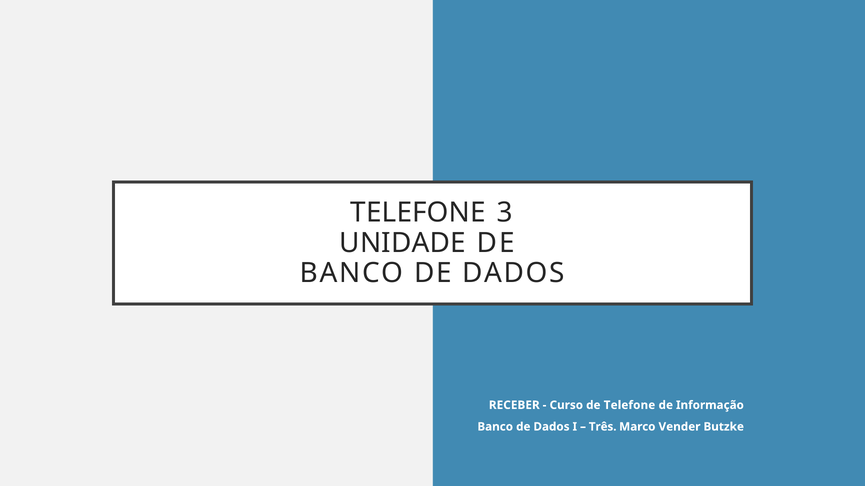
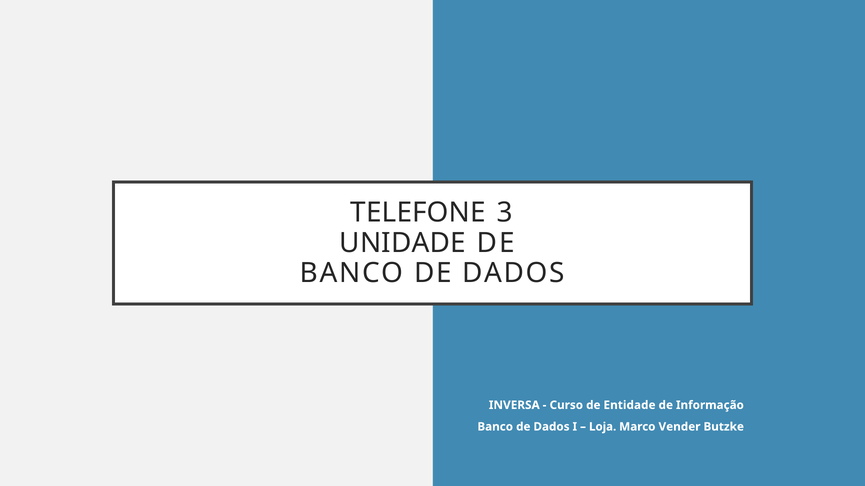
RECEBER: RECEBER -> INVERSA (514, 406)
de Telefone: Telefone -> Entidade (630, 406)
Três: Três -> Loja (603, 427)
